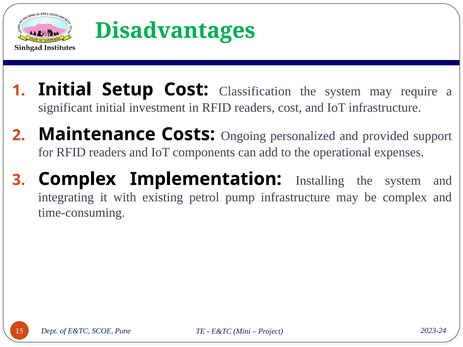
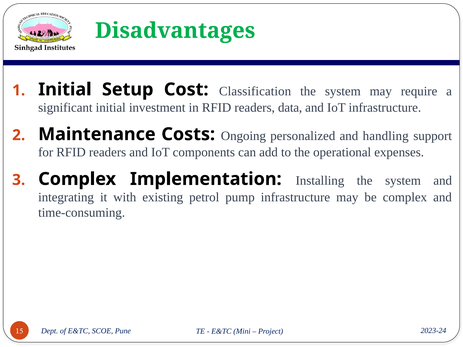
readers cost: cost -> data (290, 108)
provided: provided -> handling (386, 136)
